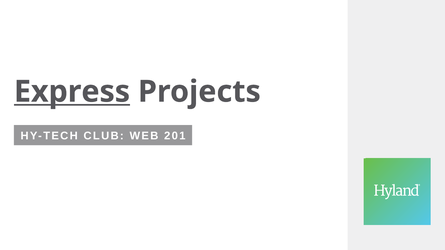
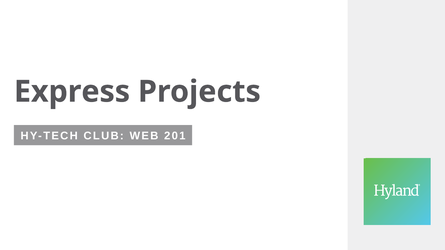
Express underline: present -> none (72, 92)
